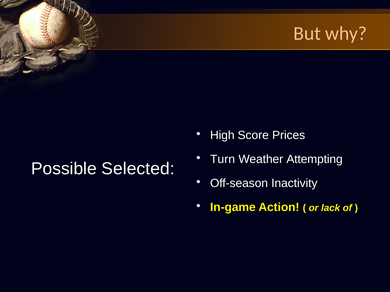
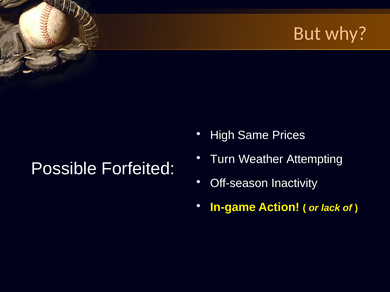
Score: Score -> Same (253, 135)
Selected: Selected -> Forfeited (138, 169)
